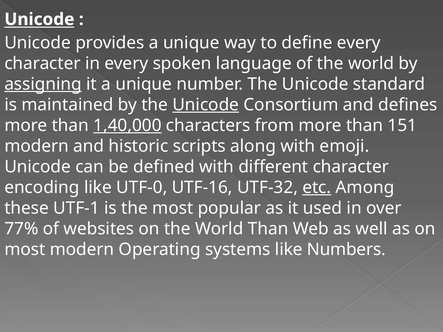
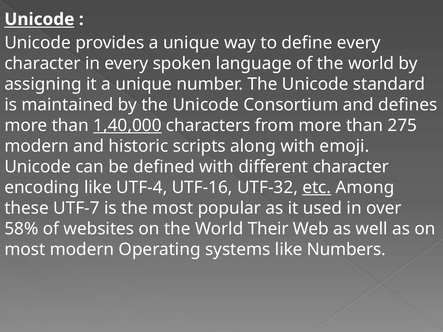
assigning underline: present -> none (43, 84)
Unicode underline: present -> none (206, 105)
151: 151 -> 275 (402, 126)
UTF-0: UTF-0 -> UTF-4 (142, 188)
UTF-1: UTF-1 -> UTF-7 (76, 208)
77%: 77% -> 58% (21, 229)
World Than: Than -> Their (268, 229)
